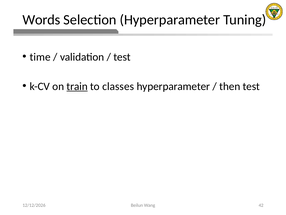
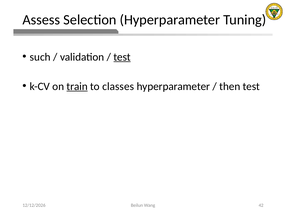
Words: Words -> Assess (41, 20)
time: time -> such (40, 57)
test underline: none -> present (122, 57)
